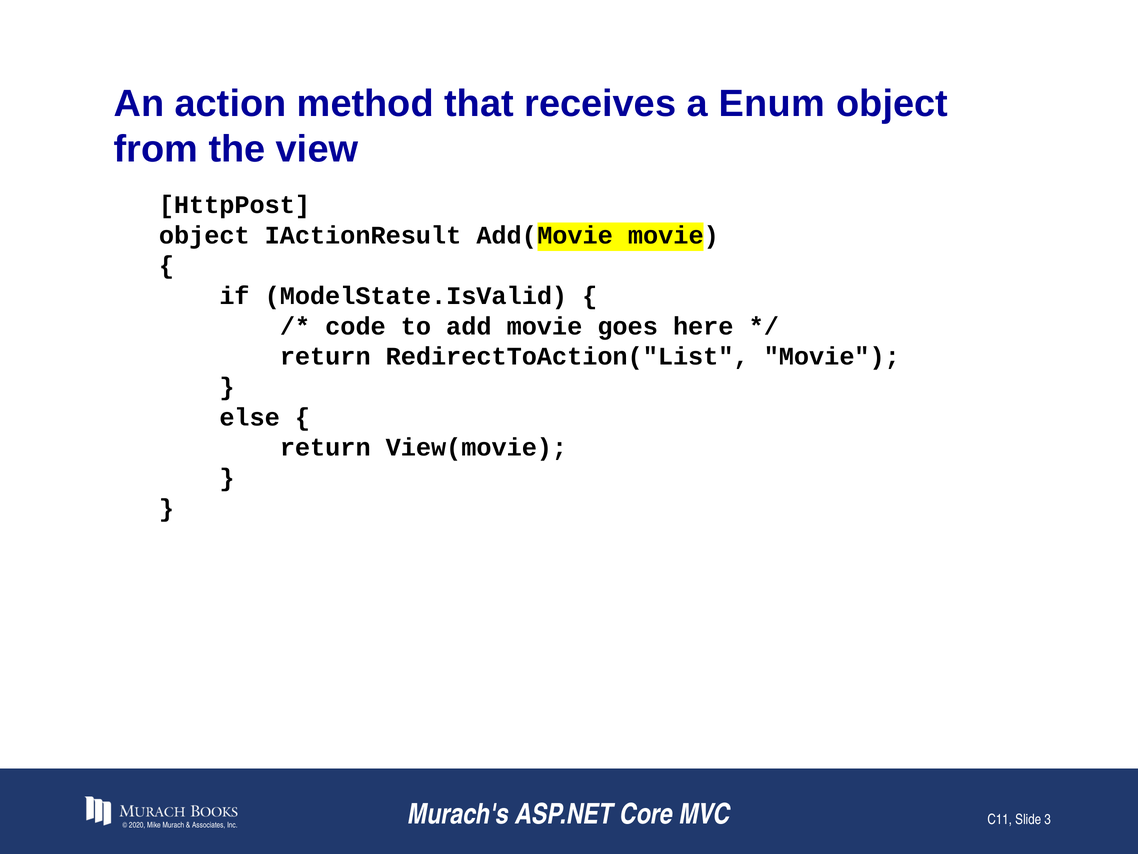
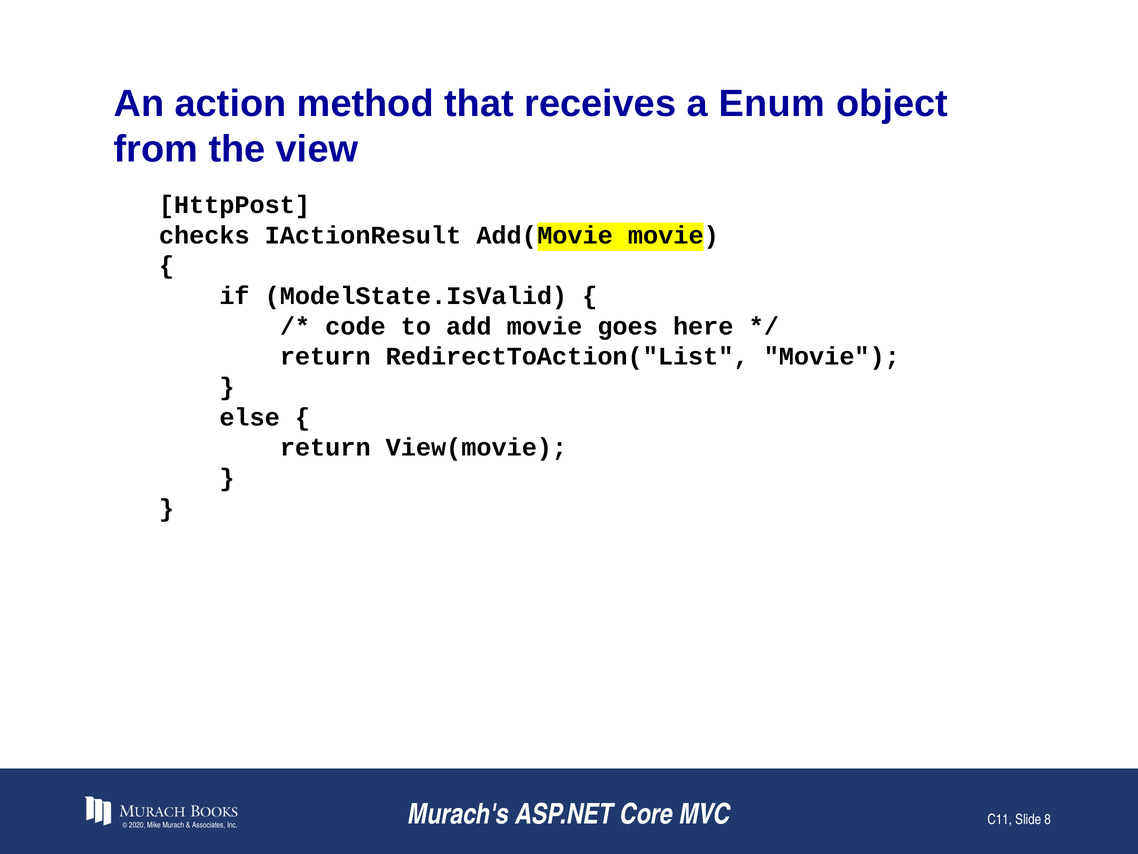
object: object -> checks (204, 235)
3: 3 -> 8 (1048, 819)
